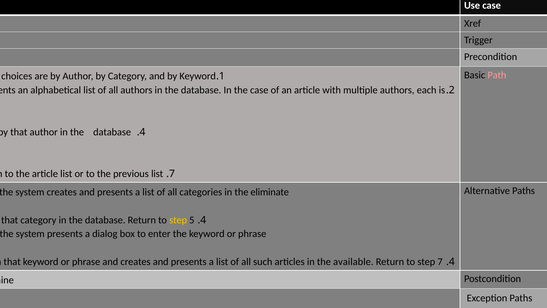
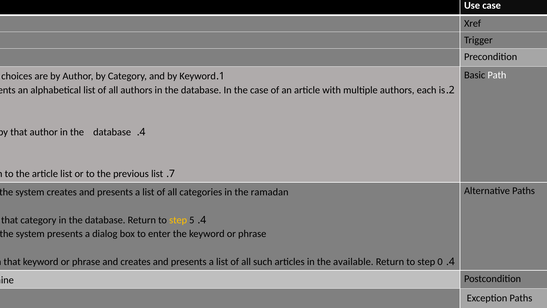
Path colour: pink -> white (497, 75)
eliminate: eliminate -> ramadan (270, 192)
step 7: 7 -> 0 (440, 262)
